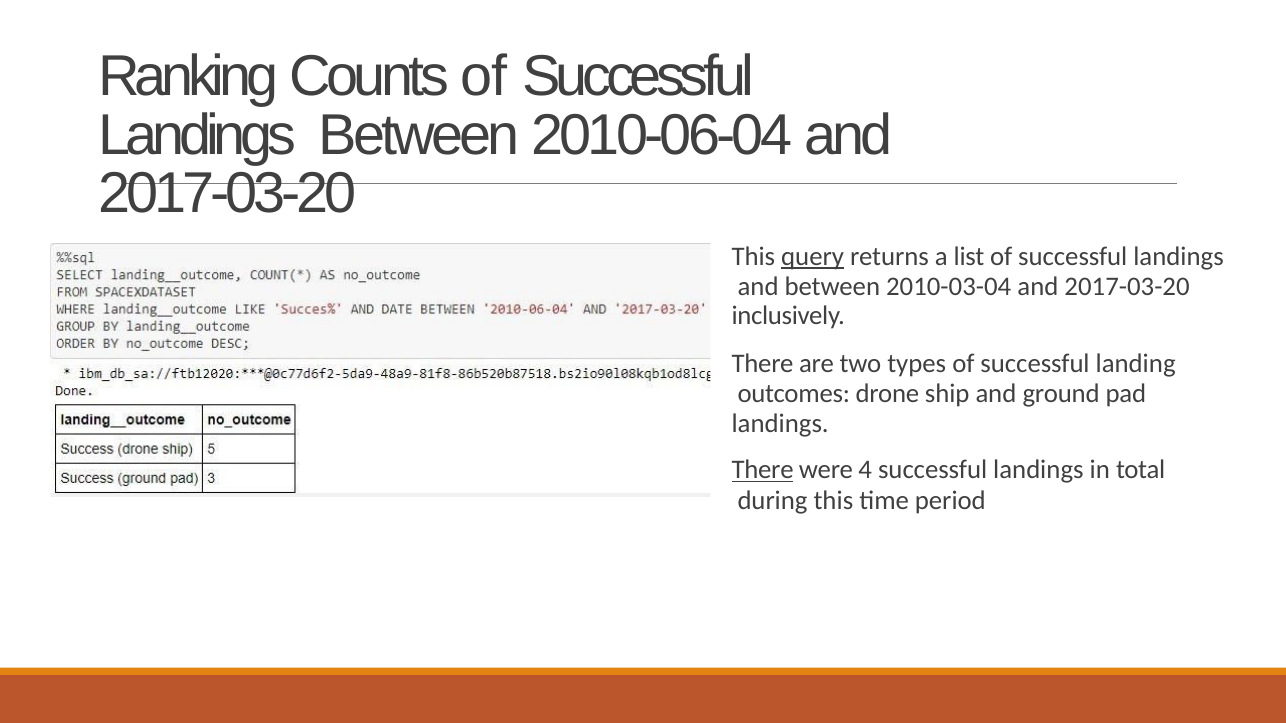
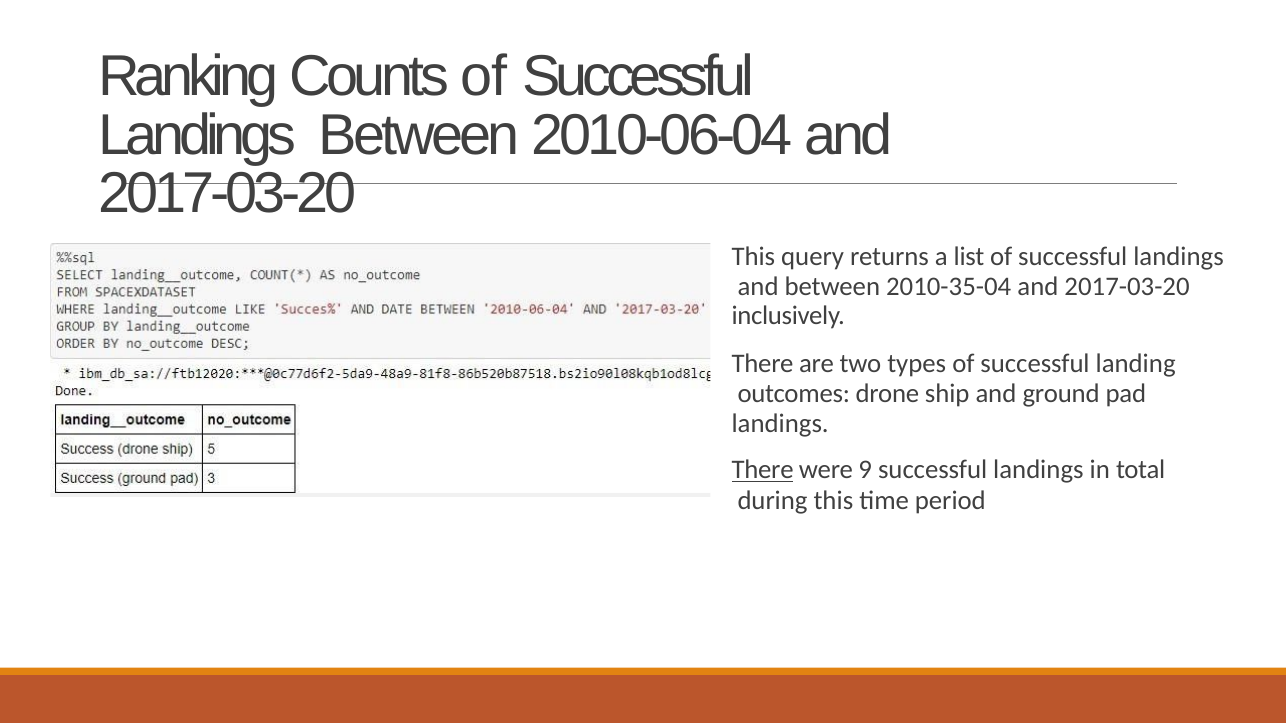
query underline: present -> none (813, 257)
2010-03-04: 2010-03-04 -> 2010-35-04 (949, 286)
4: 4 -> 9 (865, 470)
